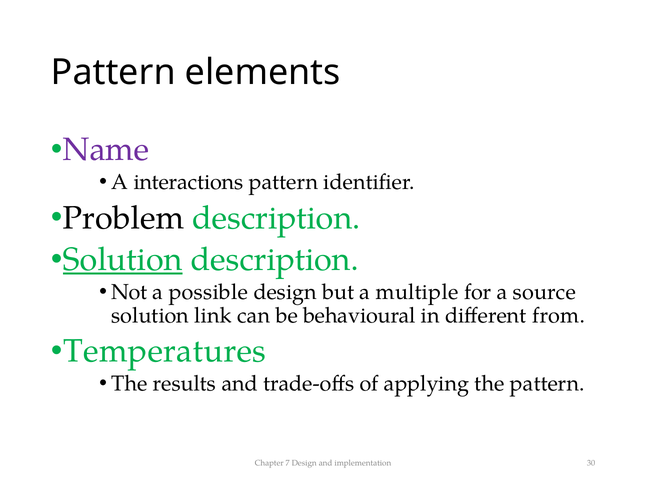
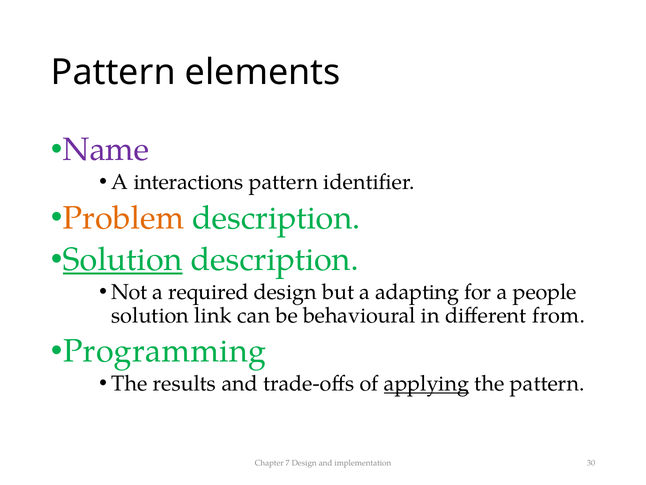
Problem colour: black -> orange (124, 218)
possible: possible -> required (209, 292)
multiple: multiple -> adapting (417, 292)
source: source -> people (545, 292)
Temperatures: Temperatures -> Programming (165, 351)
applying underline: none -> present (426, 383)
